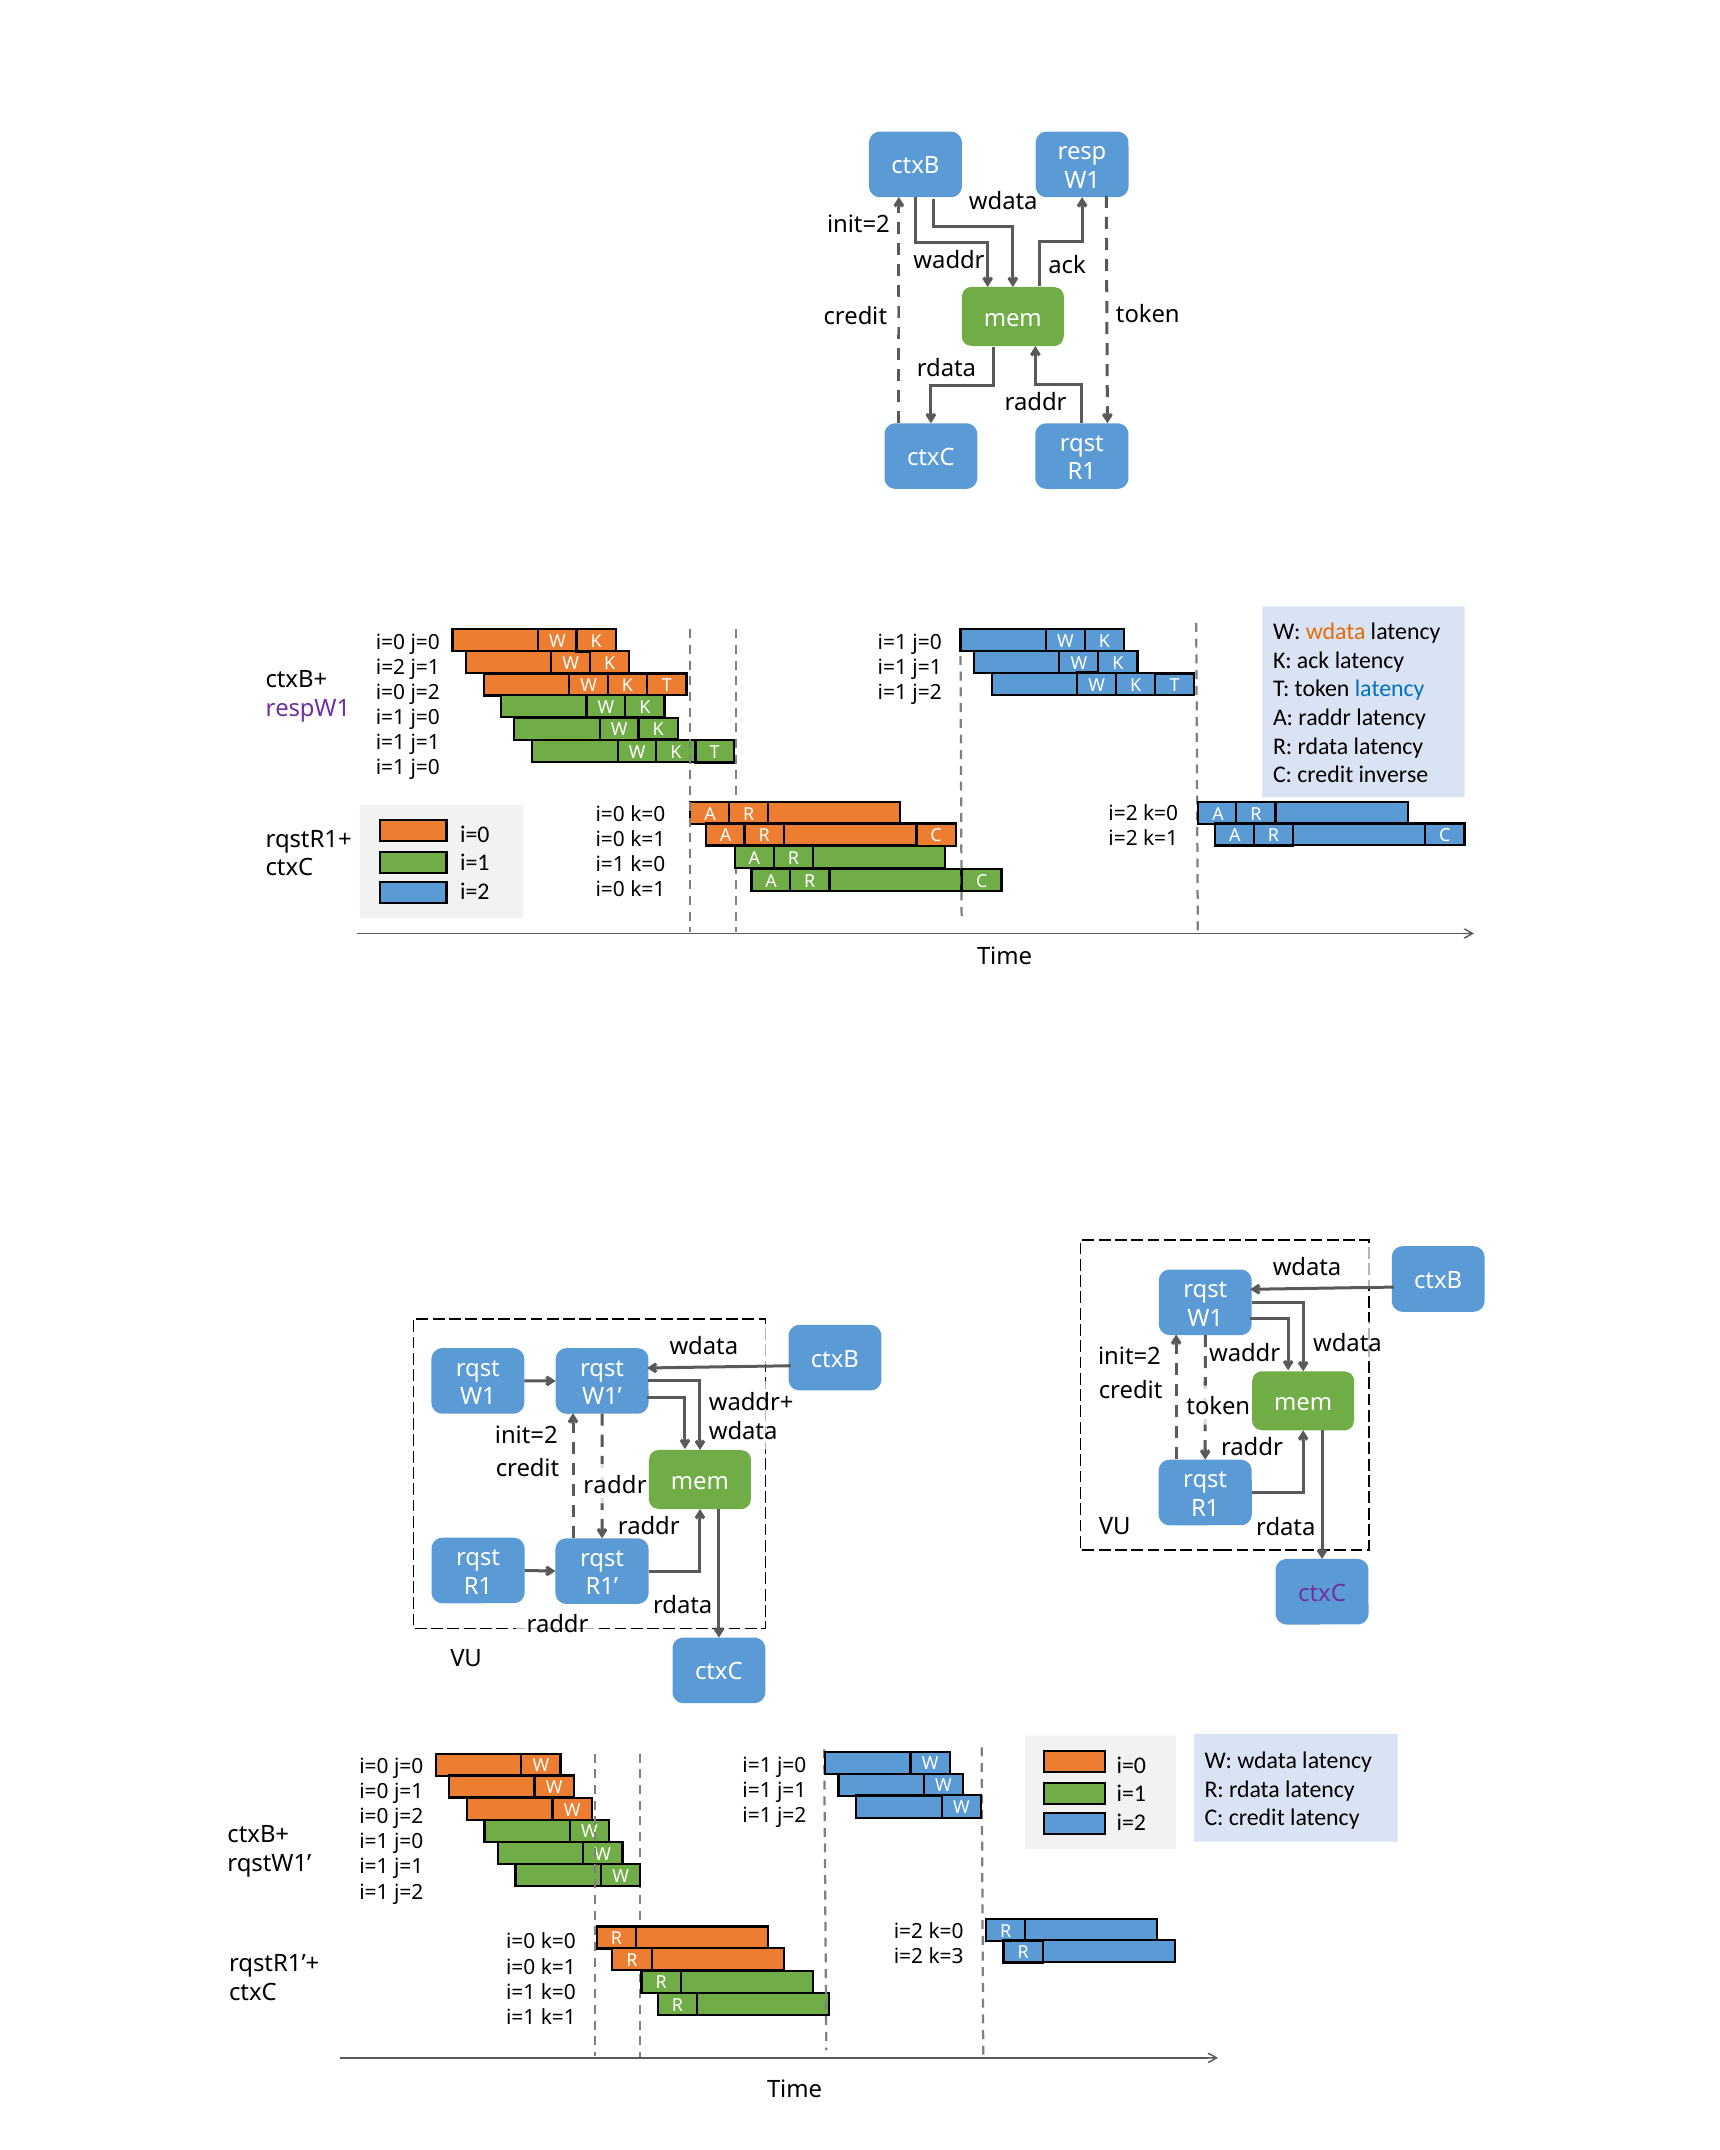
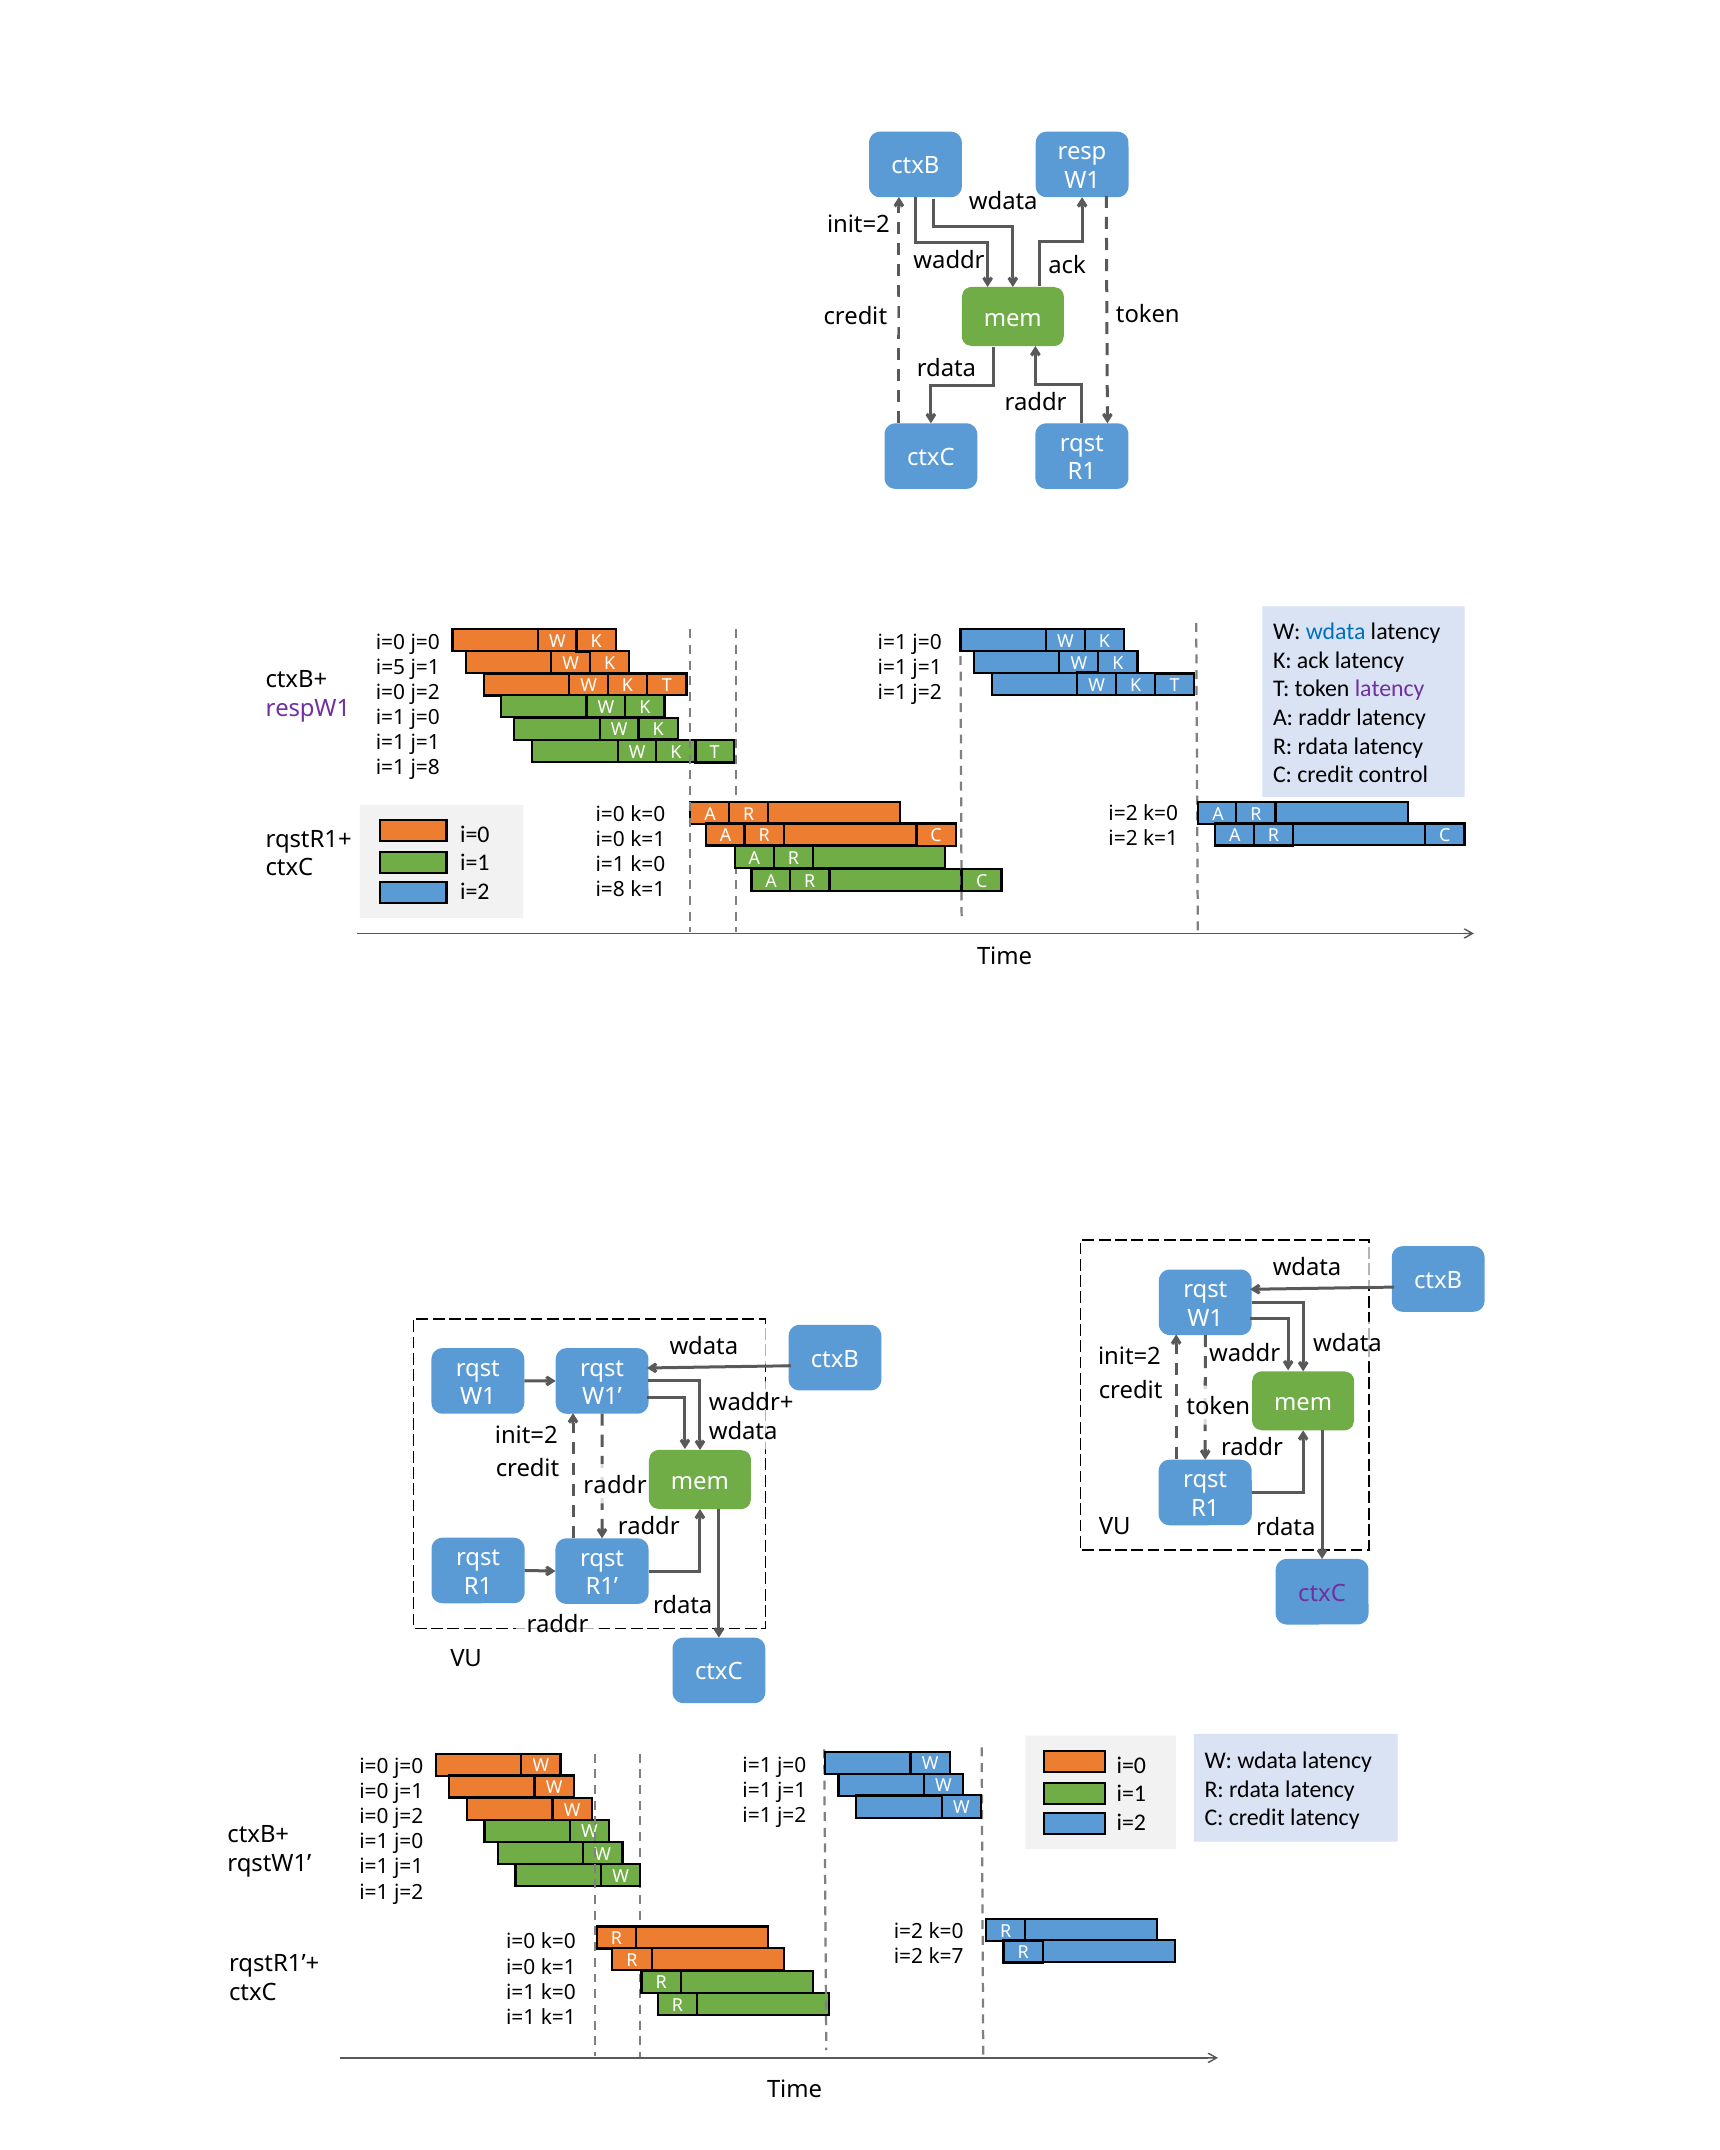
wdata colour: orange -> blue (1336, 632)
i=2: i=2 -> i=5 (391, 667)
latency colour: blue -> purple (1390, 689)
j=0: j=0 -> j=8 (425, 768)
inverse: inverse -> control (1393, 775)
i=0: i=0 -> i=8 (610, 890)
k=3: k=3 -> k=7 (946, 1957)
